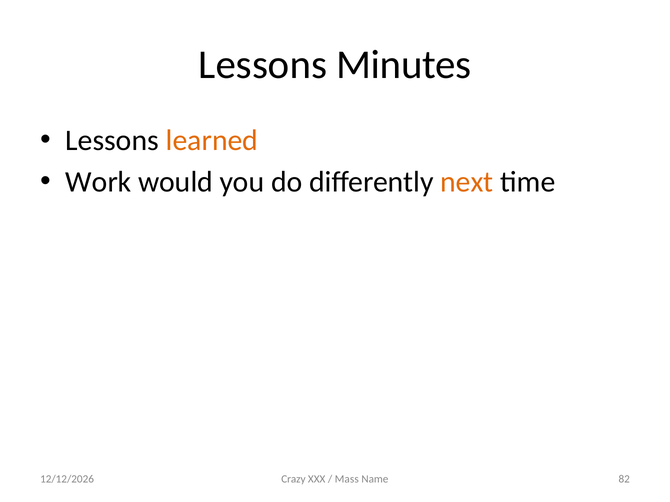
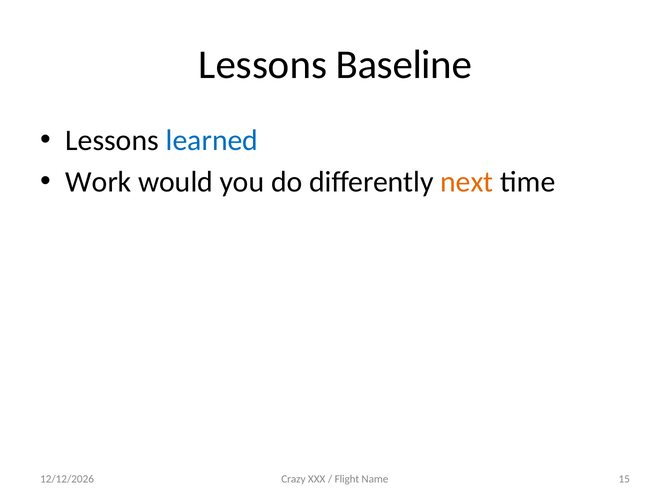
Minutes: Minutes -> Baseline (404, 65)
learned colour: orange -> blue (212, 141)
Mass: Mass -> Flight (347, 480)
82: 82 -> 15 (624, 480)
